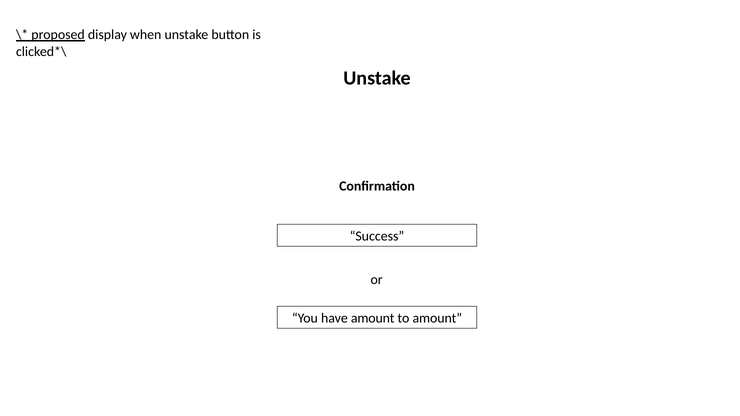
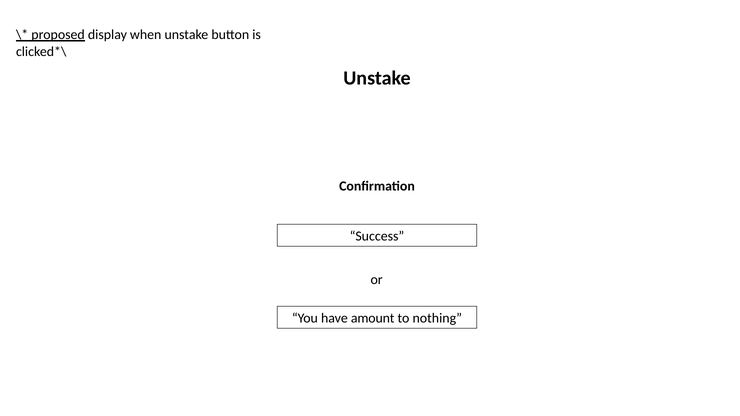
to amount: amount -> nothing (437, 319)
